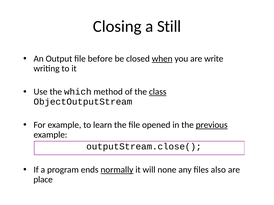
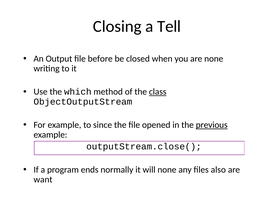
Still: Still -> Tell (169, 27)
when underline: present -> none (162, 59)
are write: write -> none (214, 59)
learn: learn -> since (103, 125)
normally underline: present -> none (117, 170)
place: place -> want (43, 180)
